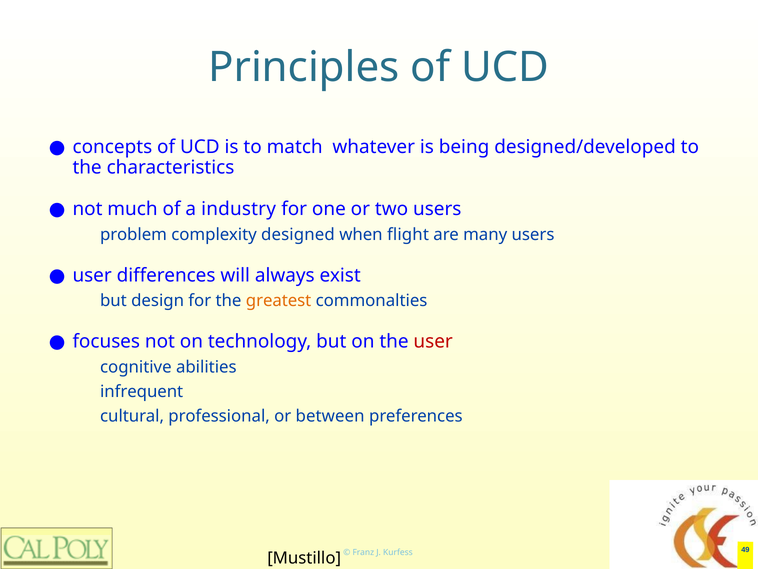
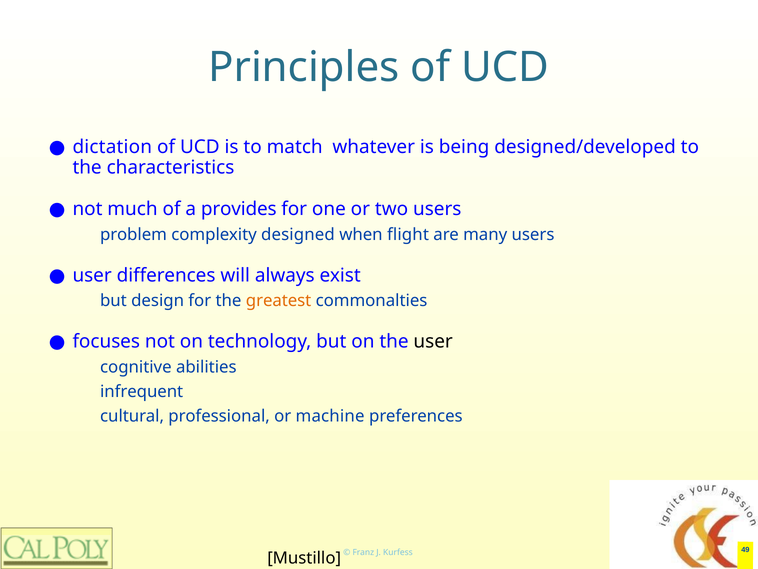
concepts: concepts -> dictation (112, 147)
industry: industry -> provides (239, 209)
user colour: red -> black (433, 341)
between: between -> machine (330, 416)
